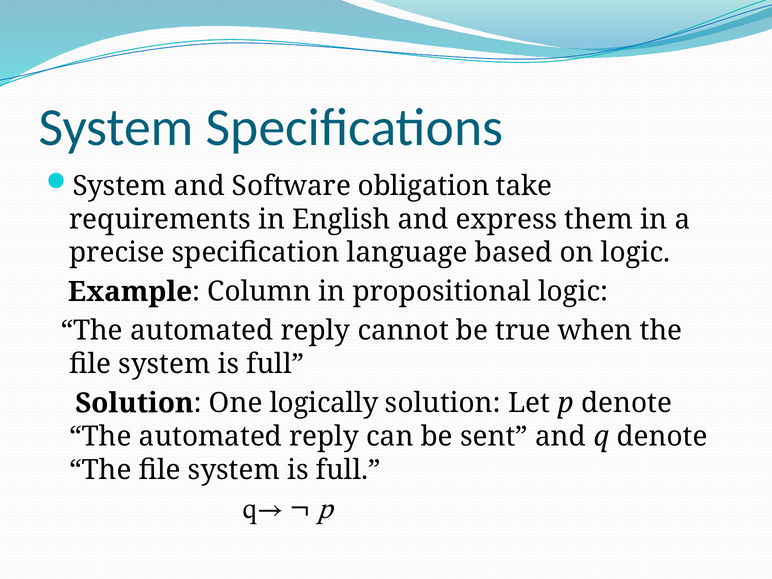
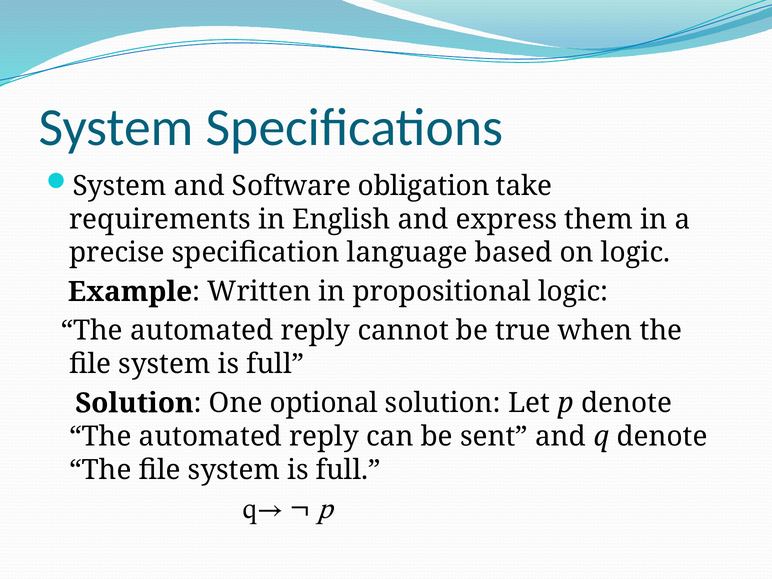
Column: Column -> Written (259, 292)
logically: logically -> optional (324, 403)
